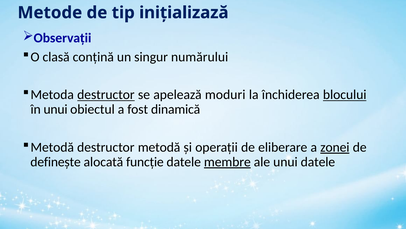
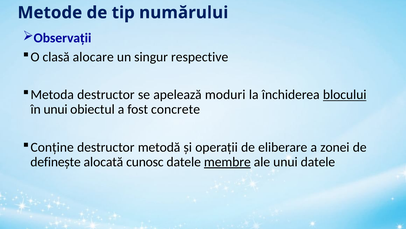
inițializază: inițializază -> numărului (184, 13)
conțină: conțină -> alocare (93, 57)
numărului: numărului -> respective (200, 57)
destructor underline: present -> none (106, 95)
dinamică: dinamică -> concrete (176, 109)
Metodă: Metodă -> Conține (52, 147)
zonei underline: present -> none (335, 147)
funcție: funcție -> cunosc (145, 162)
